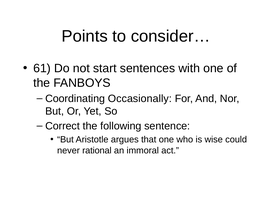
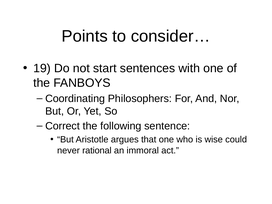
61: 61 -> 19 (42, 68)
Occasionally: Occasionally -> Philosophers (140, 99)
